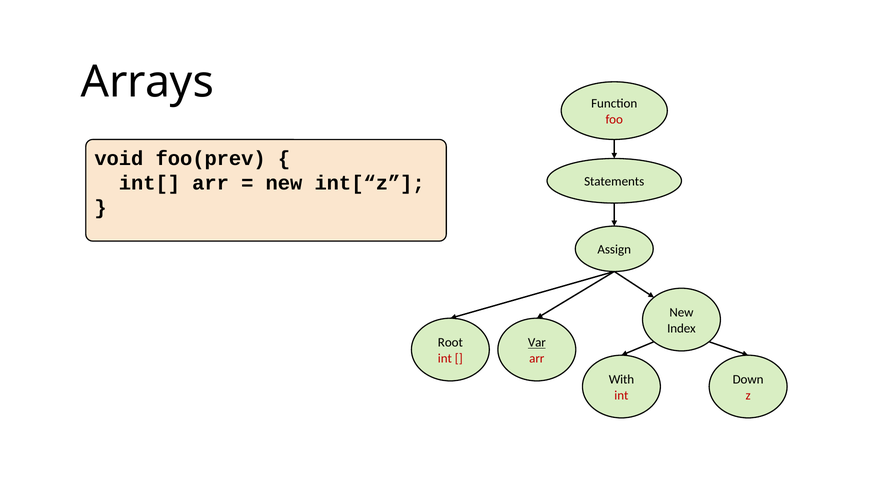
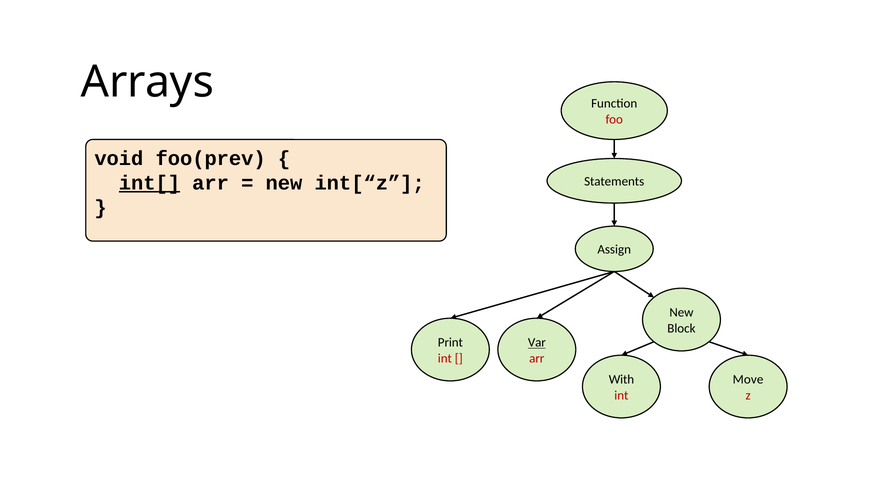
int[ underline: none -> present (149, 183)
Index: Index -> Block (681, 329)
Root: Root -> Print (450, 343)
Down: Down -> Move (748, 380)
